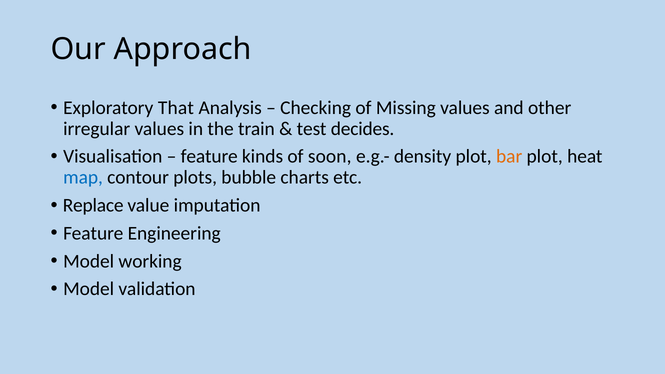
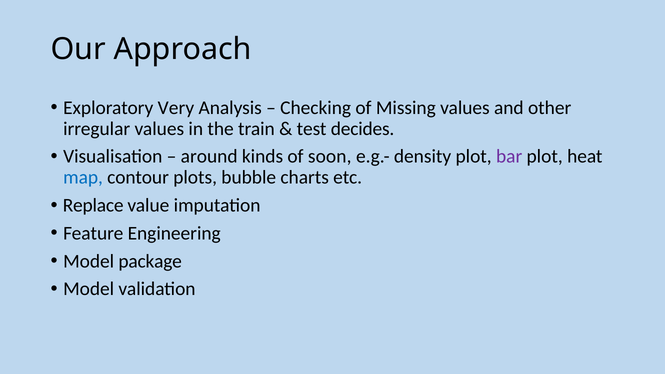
That: That -> Very (176, 108)
feature: feature -> around (209, 157)
bar colour: orange -> purple (509, 157)
working: working -> package (150, 261)
